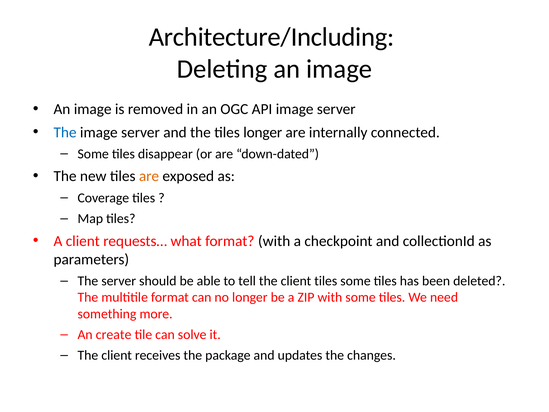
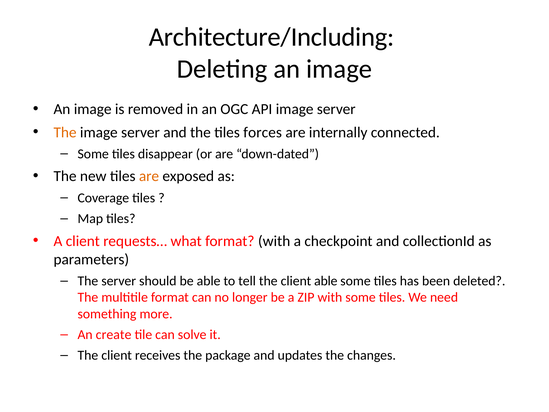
The colour: blue -> orange (65, 132)
tiles longer: longer -> forces (263, 132)
client tiles: tiles -> able (326, 281)
